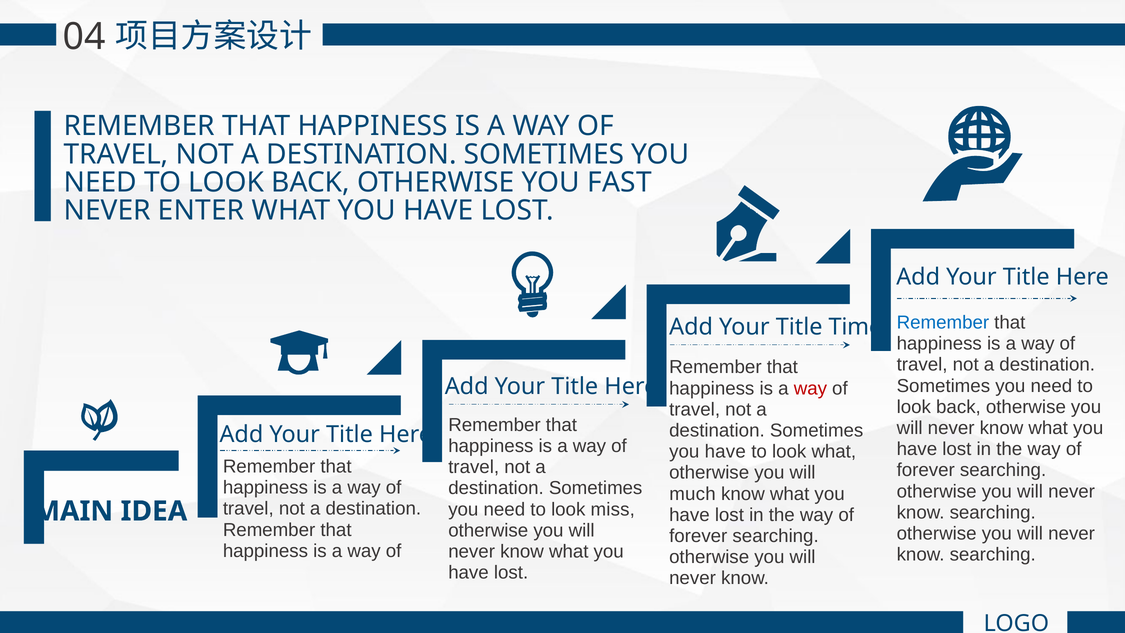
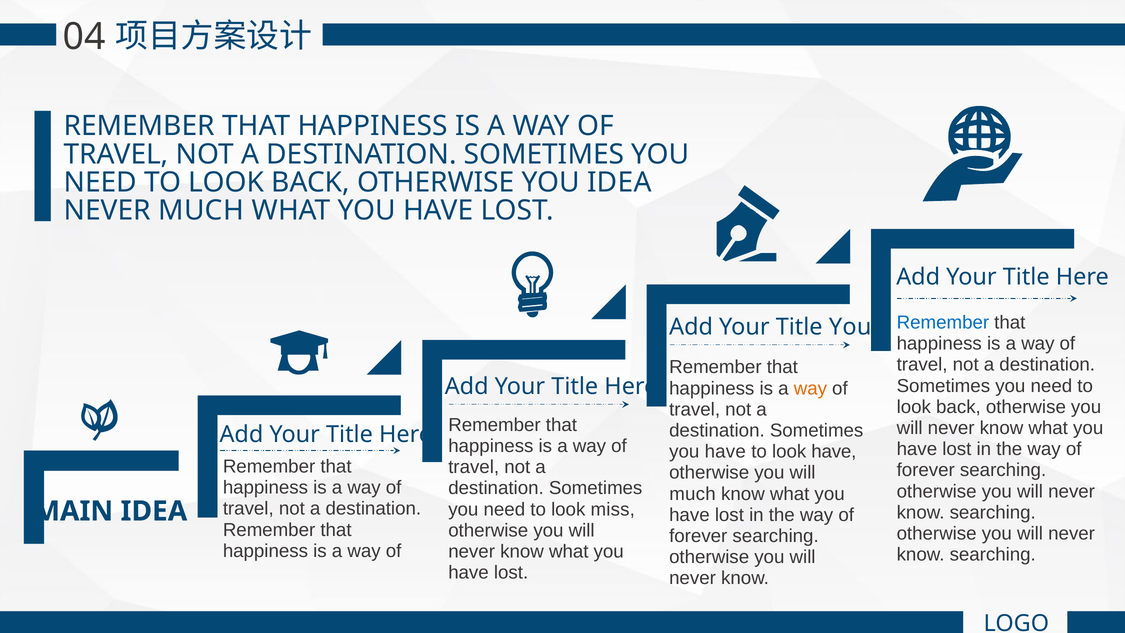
YOU FAST: FAST -> IDEA (619, 182)
NEVER ENTER: ENTER -> MUCH (201, 210)
Title Time: Time -> Your (855, 327)
way colour: red -> orange (810, 388)
look what: what -> have (834, 452)
